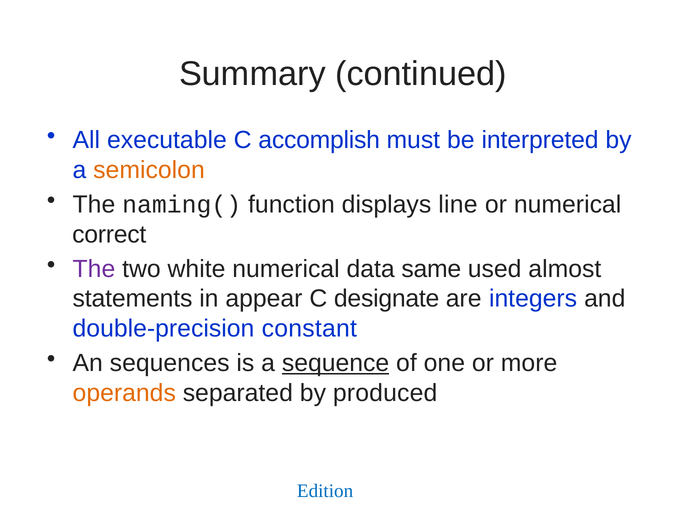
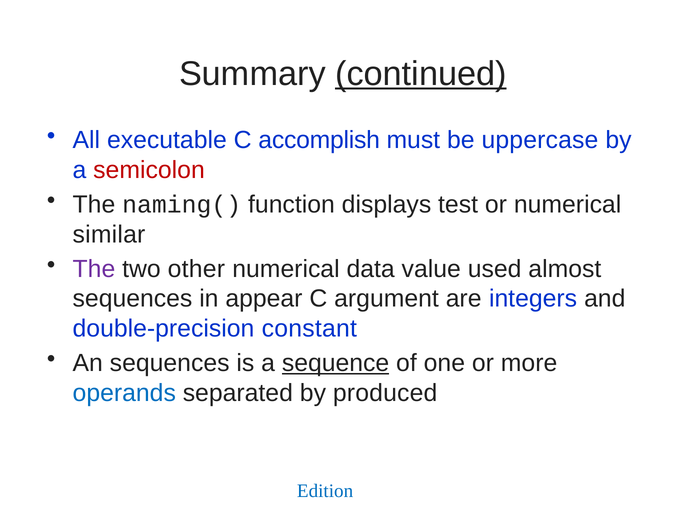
continued underline: none -> present (421, 74)
interpreted: interpreted -> uppercase (540, 140)
semicolon colour: orange -> red (149, 170)
line: line -> test (458, 204)
correct: correct -> similar (109, 234)
white: white -> other (196, 269)
same: same -> value (431, 269)
statements: statements -> sequences (132, 299)
designate: designate -> argument (387, 299)
operands colour: orange -> blue (124, 393)
